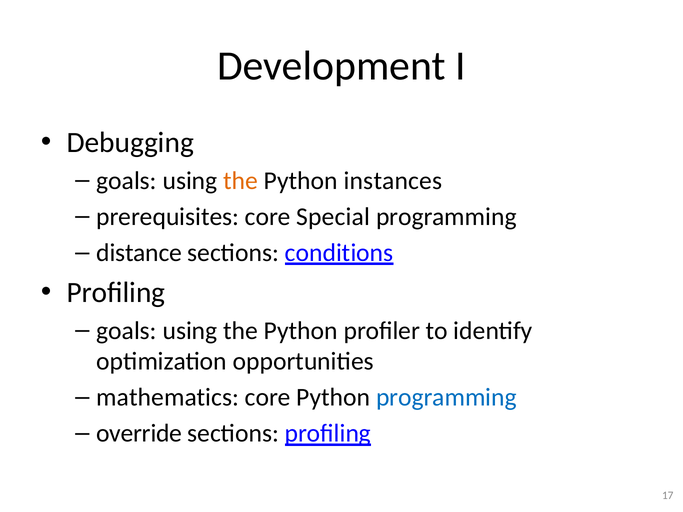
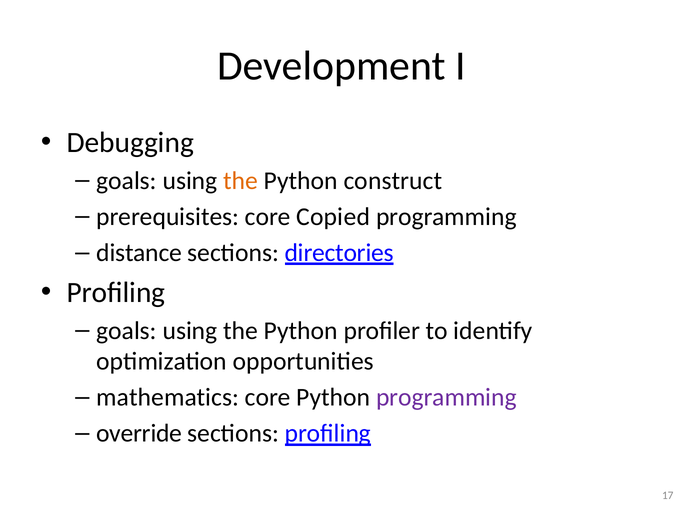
instances: instances -> construct (393, 181)
Special: Special -> Copied (333, 217)
conditions: conditions -> directories (339, 253)
programming colour: blue -> purple (446, 398)
